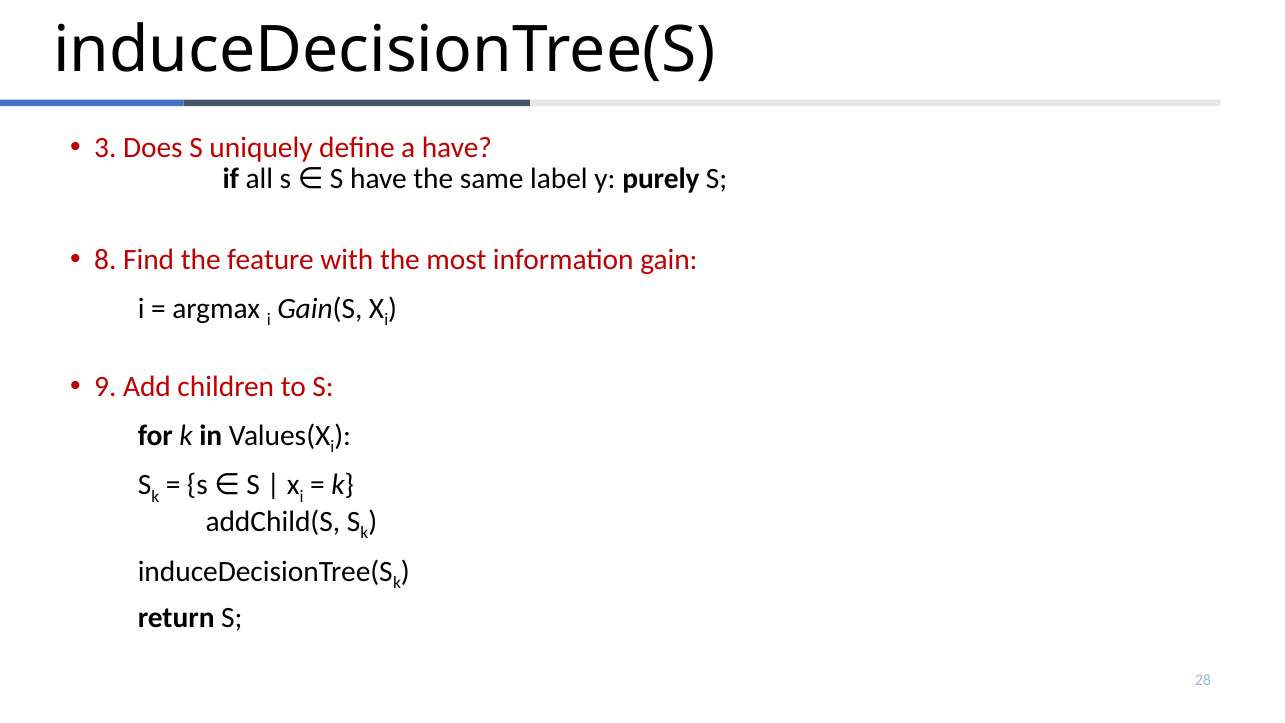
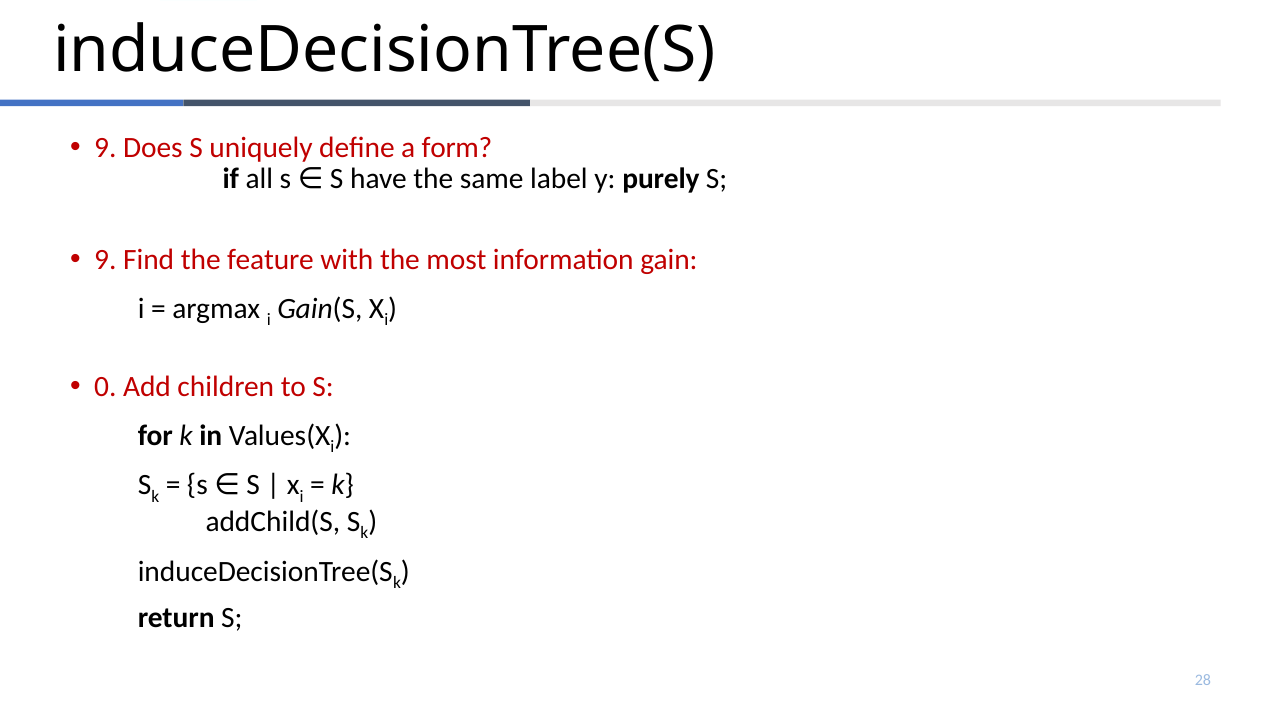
3: 3 -> 9 (105, 147)
a have: have -> form (457, 147)
8: 8 -> 9 (105, 260)
9: 9 -> 0 (105, 386)
